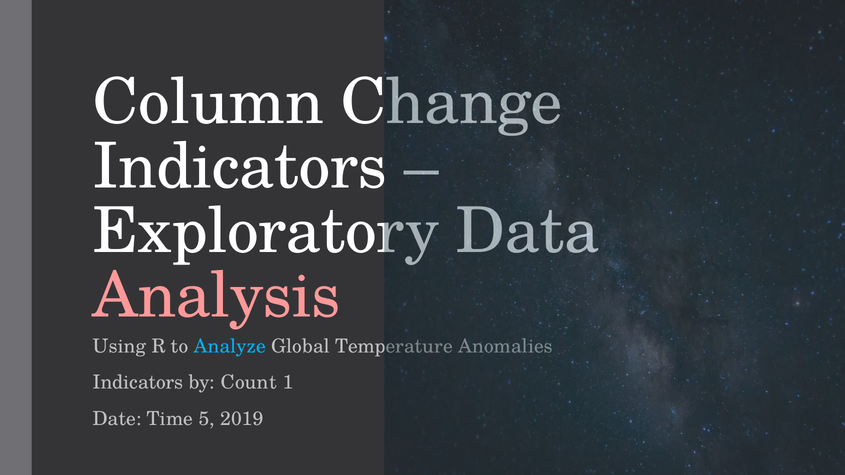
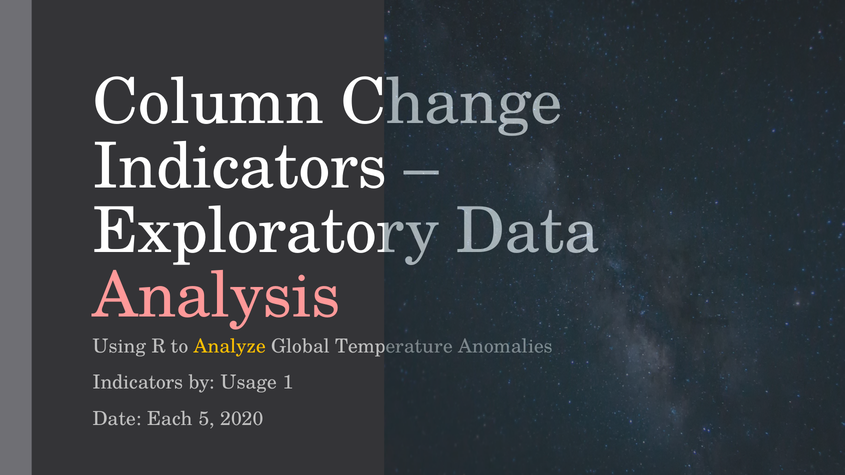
Analyze colour: light blue -> yellow (230, 347)
Count: Count -> Usage (249, 383)
Time: Time -> Each (170, 419)
2019: 2019 -> 2020 (242, 419)
